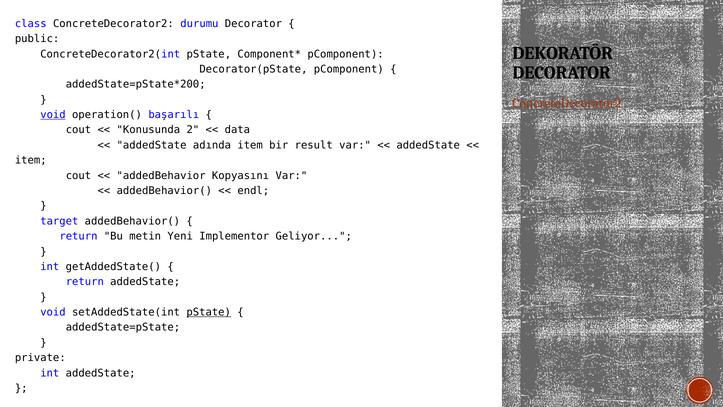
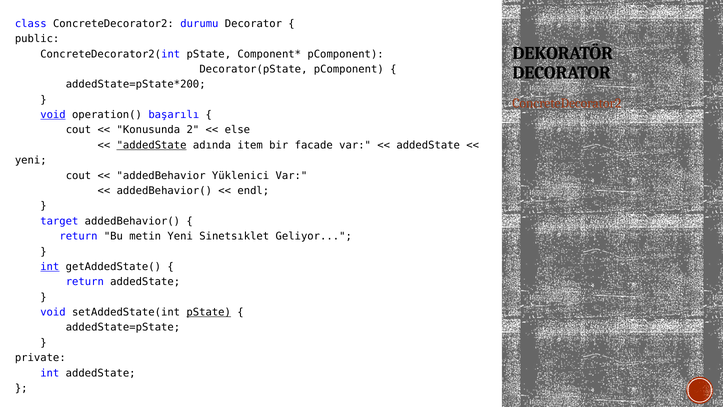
data: data -> else (237, 130)
addedState underline: none -> present (152, 145)
result: result -> facade (314, 145)
item: item -> yeni (31, 160)
Kopyasını: Kopyasını -> Yüklenici (241, 175)
Implementor: Implementor -> Sinetsıklet (234, 236)
int underline: none -> present (50, 267)
